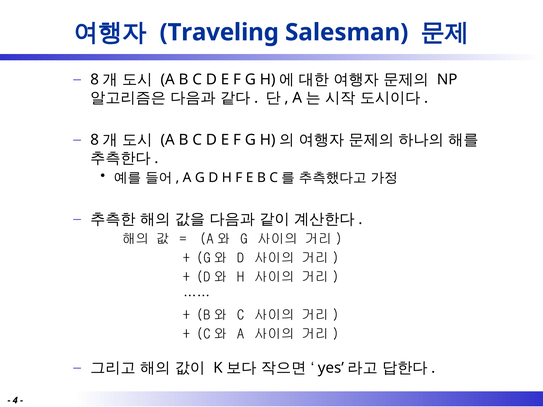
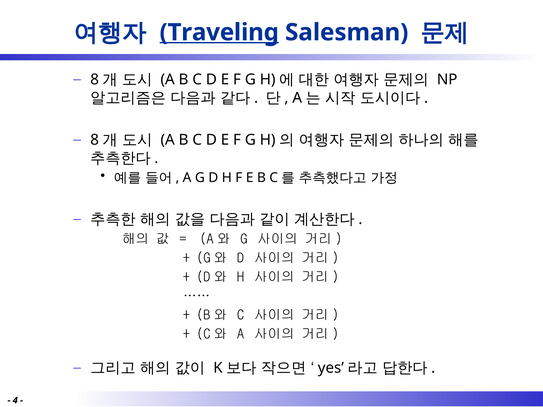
Traveling underline: none -> present (219, 32)
